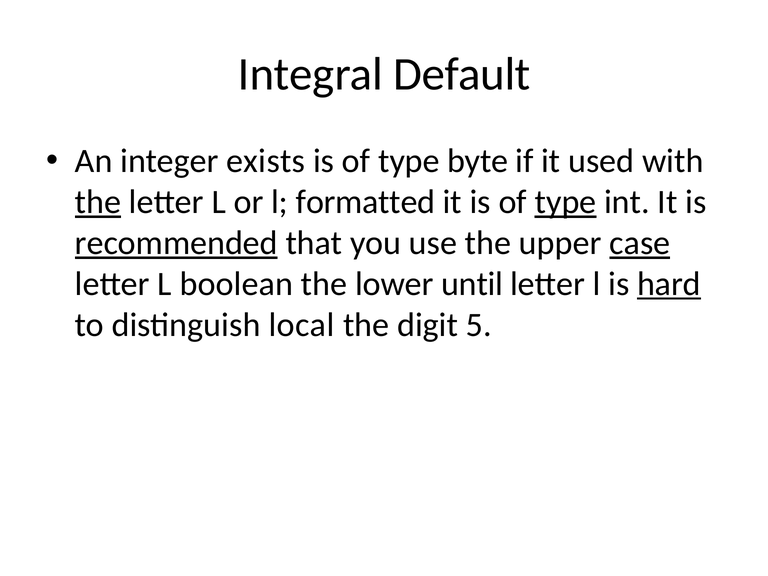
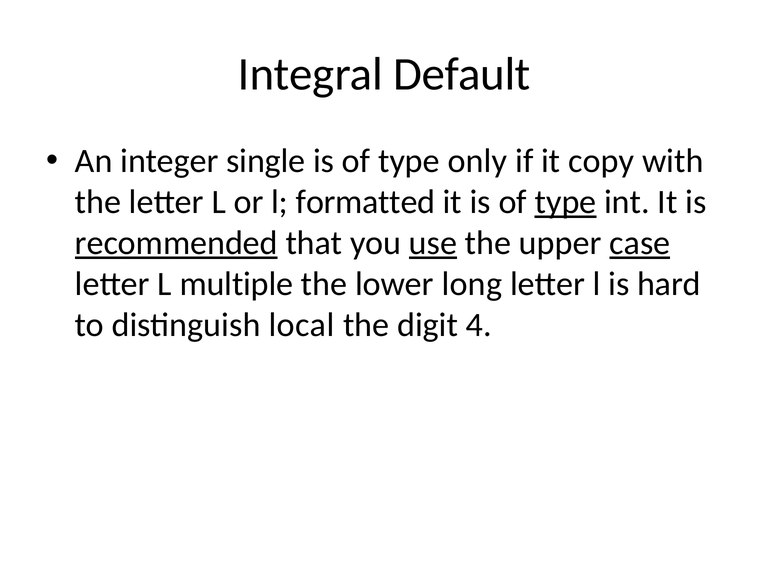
exists: exists -> single (266, 161)
byte: byte -> only (477, 161)
used: used -> copy (601, 161)
the underline: present -> none (98, 202)
use underline: none -> present (433, 243)
boolean: boolean -> multiple (236, 284)
until: until -> long (472, 284)
hard underline: present -> none (669, 284)
5: 5 -> 4 (479, 325)
